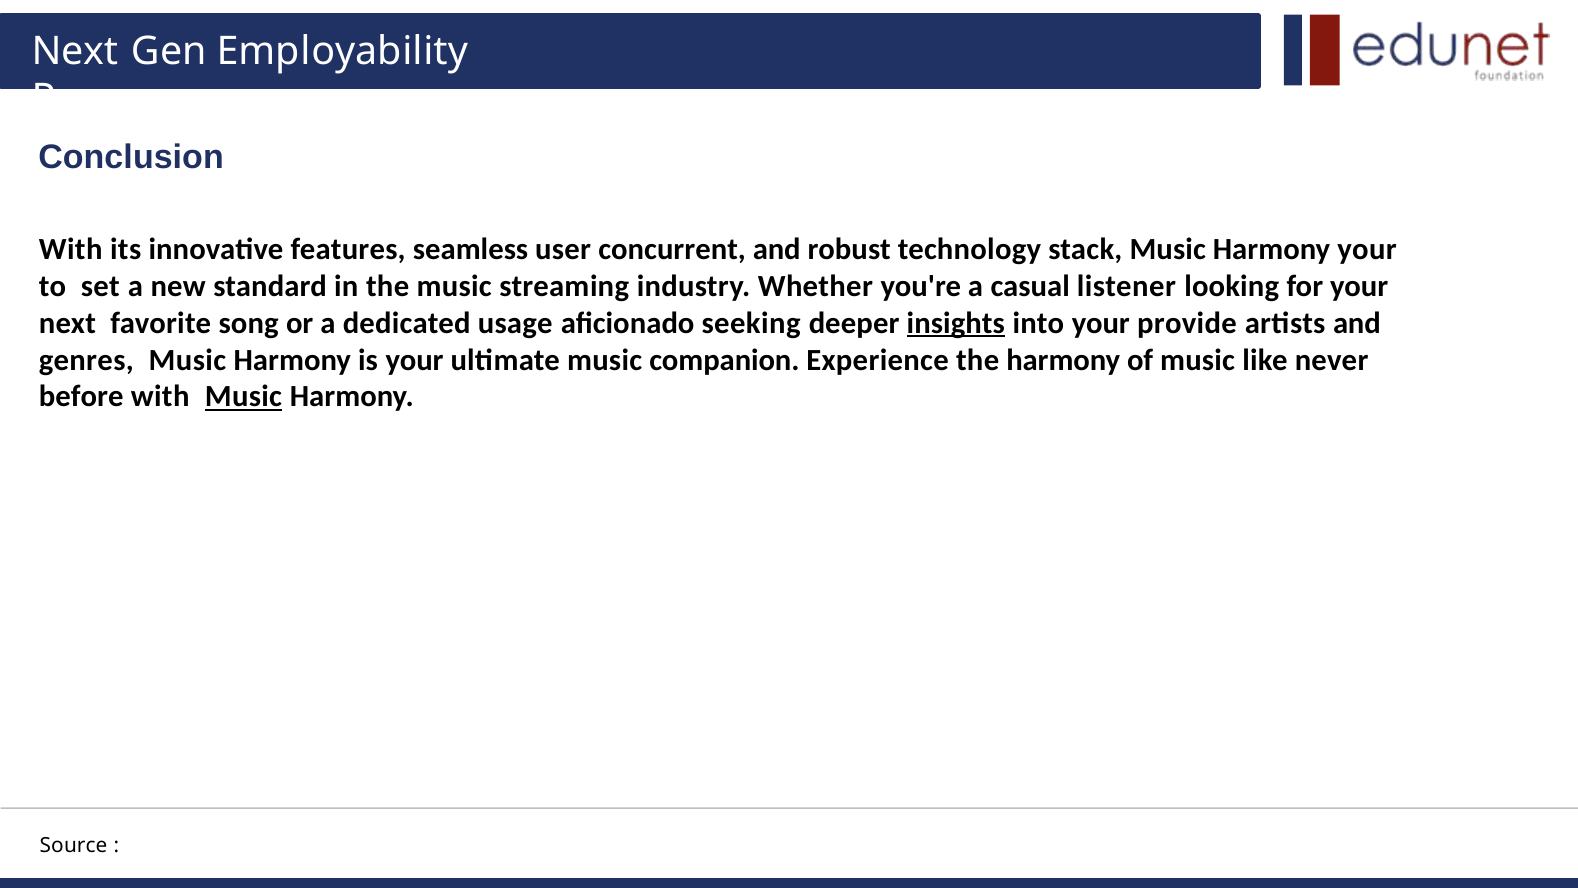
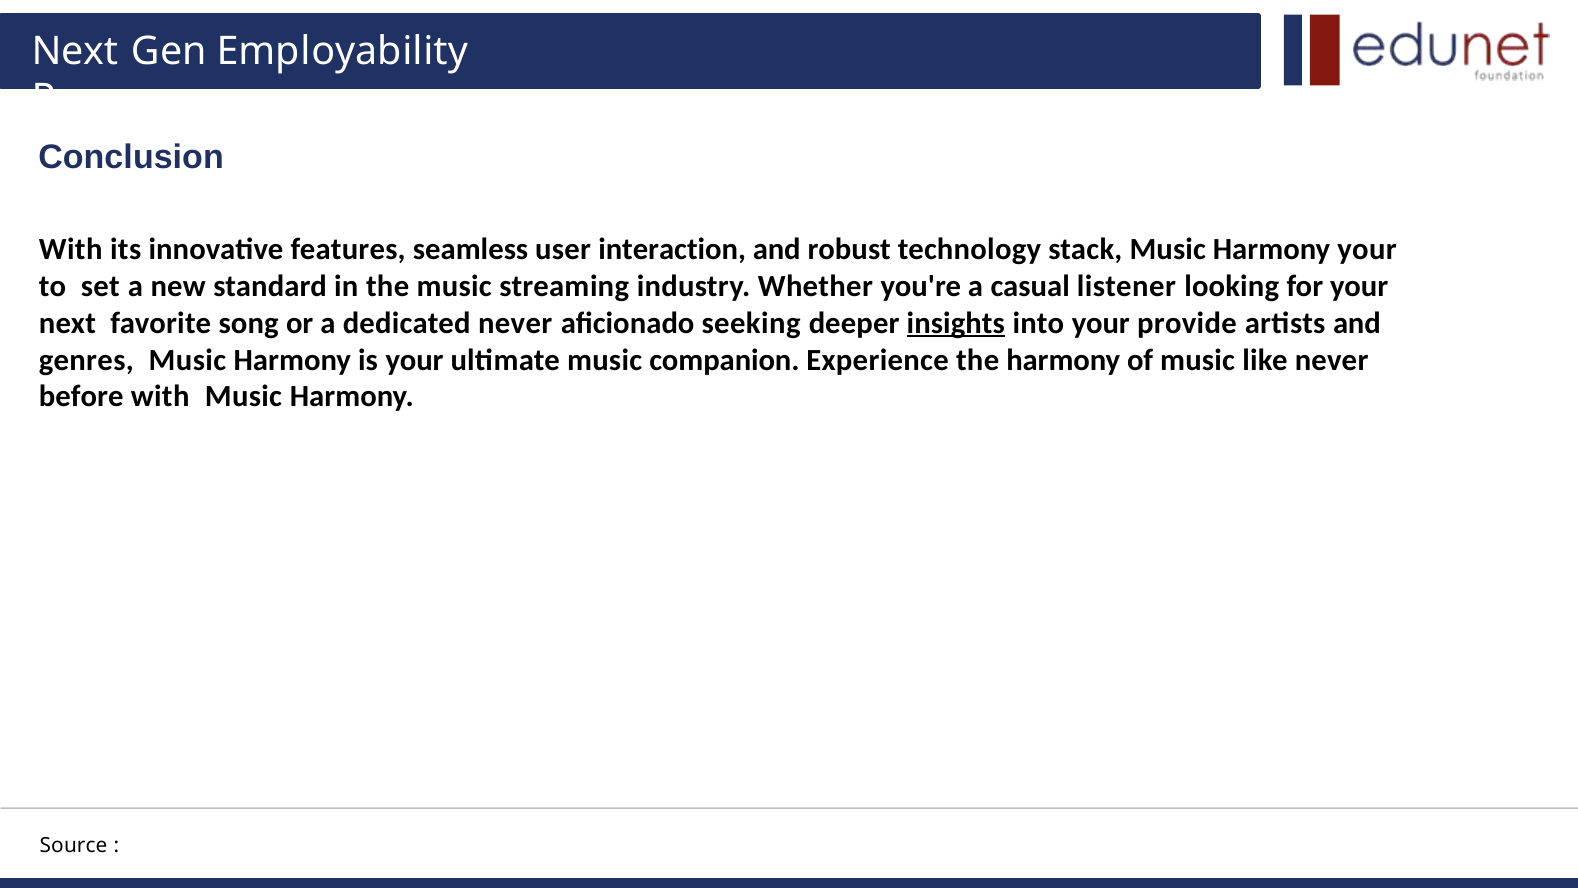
concurrent: concurrent -> interaction (672, 249)
dedicated usage: usage -> never (515, 323)
Music underline: present -> none (244, 397)
